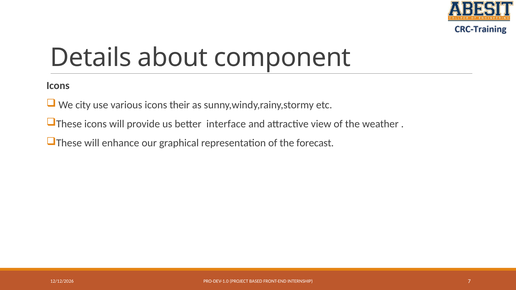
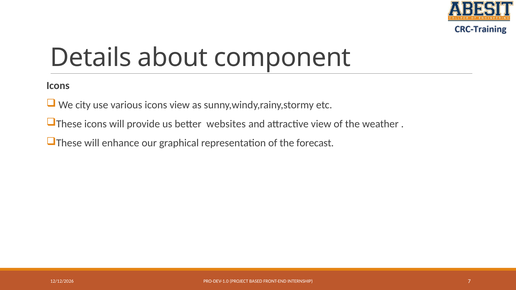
icons their: their -> view (180, 105)
interface: interface -> websites (226, 124)
